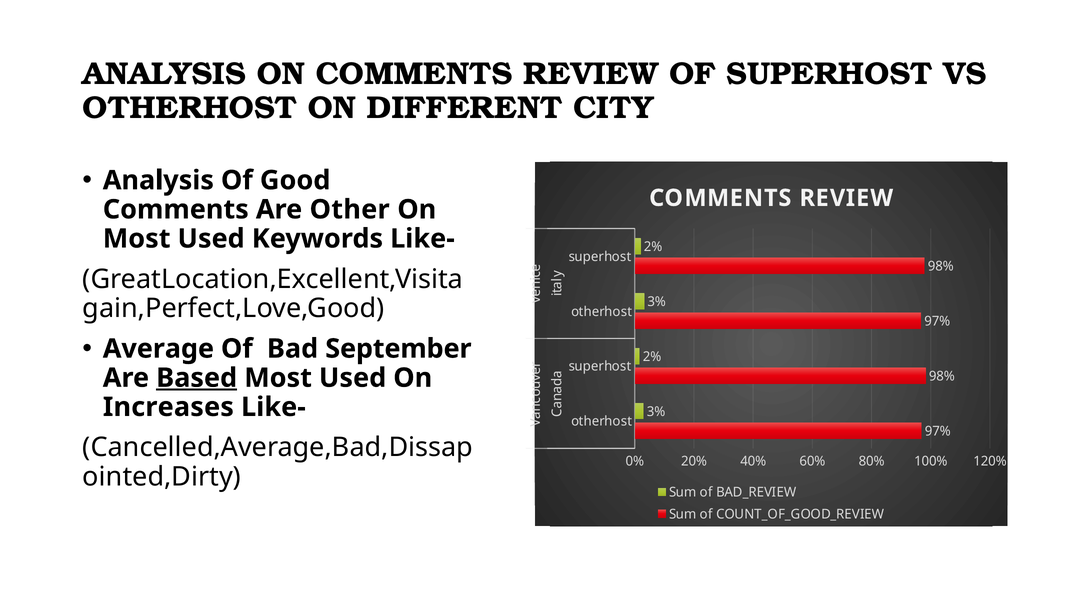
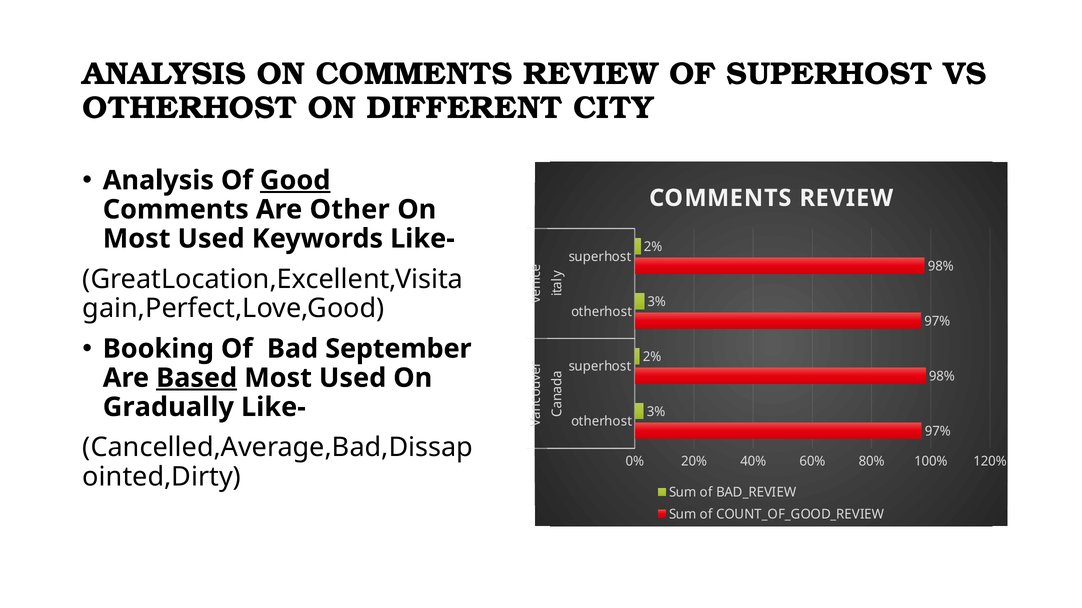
Good underline: none -> present (295, 181)
Average: Average -> Booking (158, 349)
Increases: Increases -> Gradually (168, 407)
